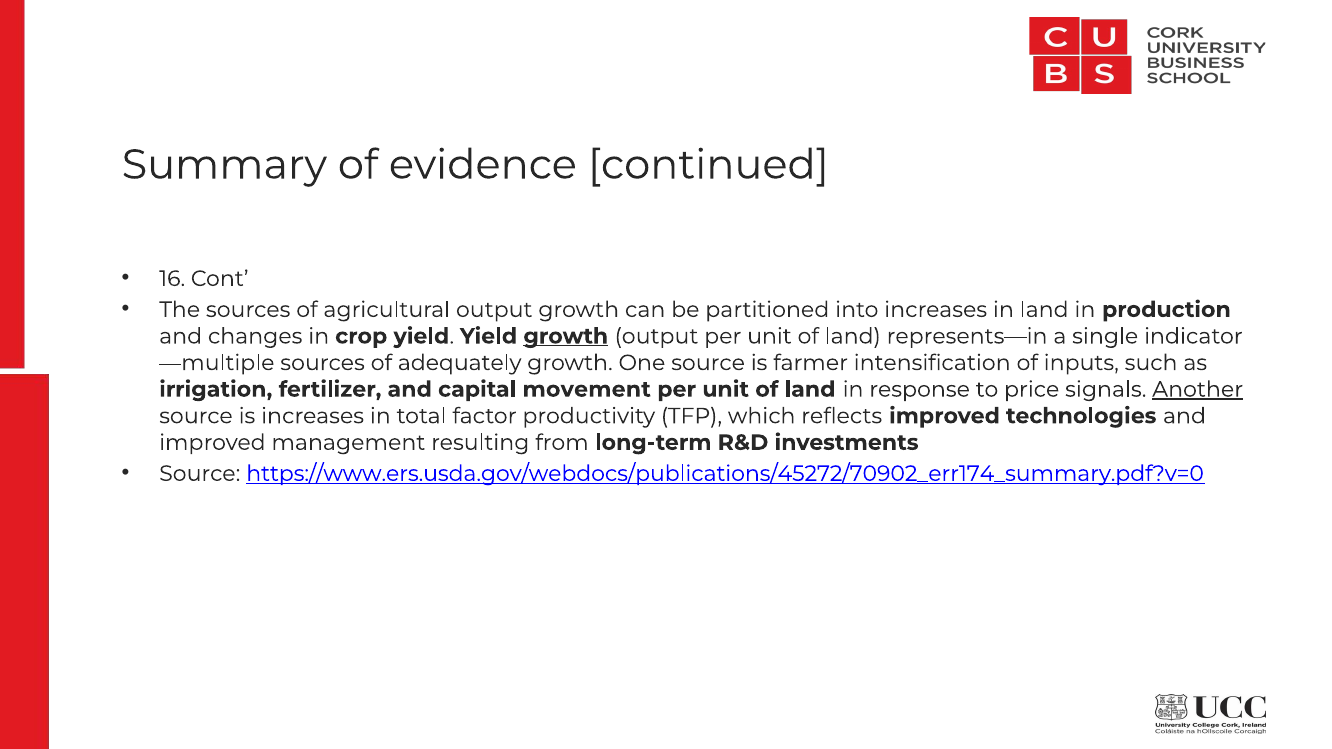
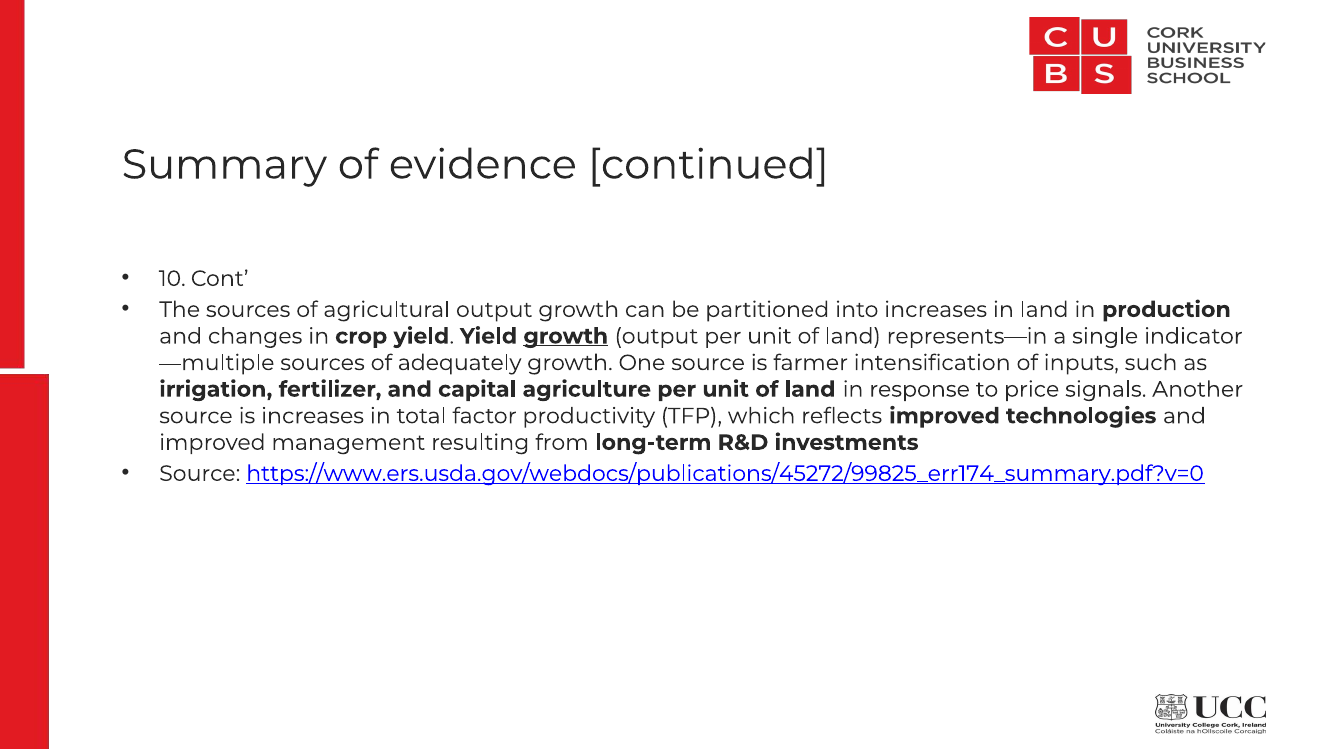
16: 16 -> 10 (172, 279)
movement: movement -> agriculture (587, 390)
Another underline: present -> none (1198, 390)
https://www.ers.usda.gov/webdocs/publications/45272/70902_err174_summary.pdf?v=0: https://www.ers.usda.gov/webdocs/publications/45272/70902_err174_summary.pdf?v=0 -> https://www.ers.usda.gov/webdocs/publications/45272/99825_err174_summary.pdf?v=0 (725, 474)
